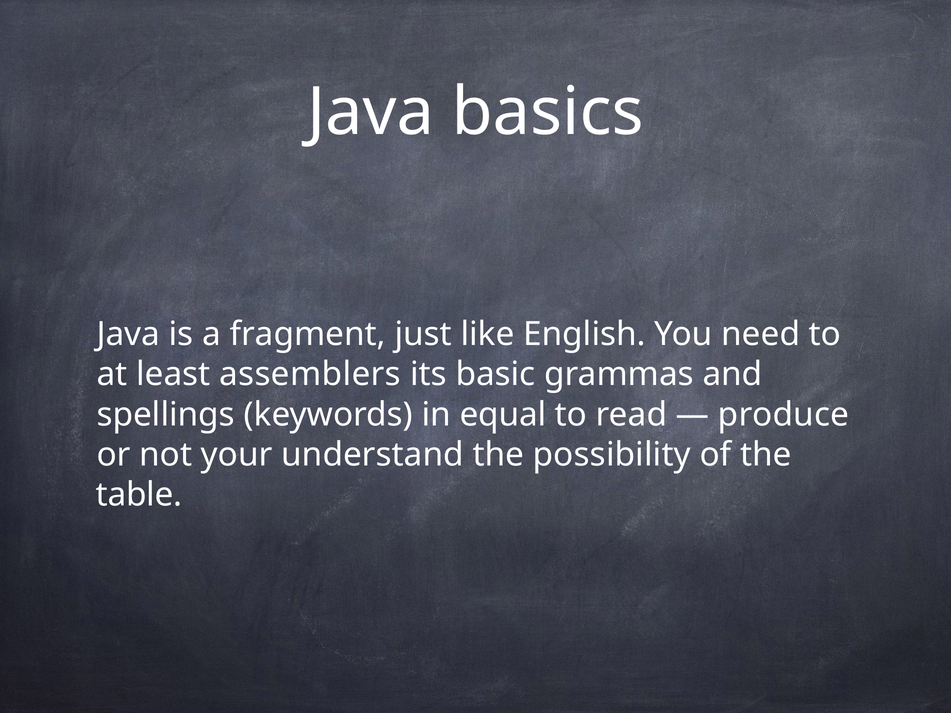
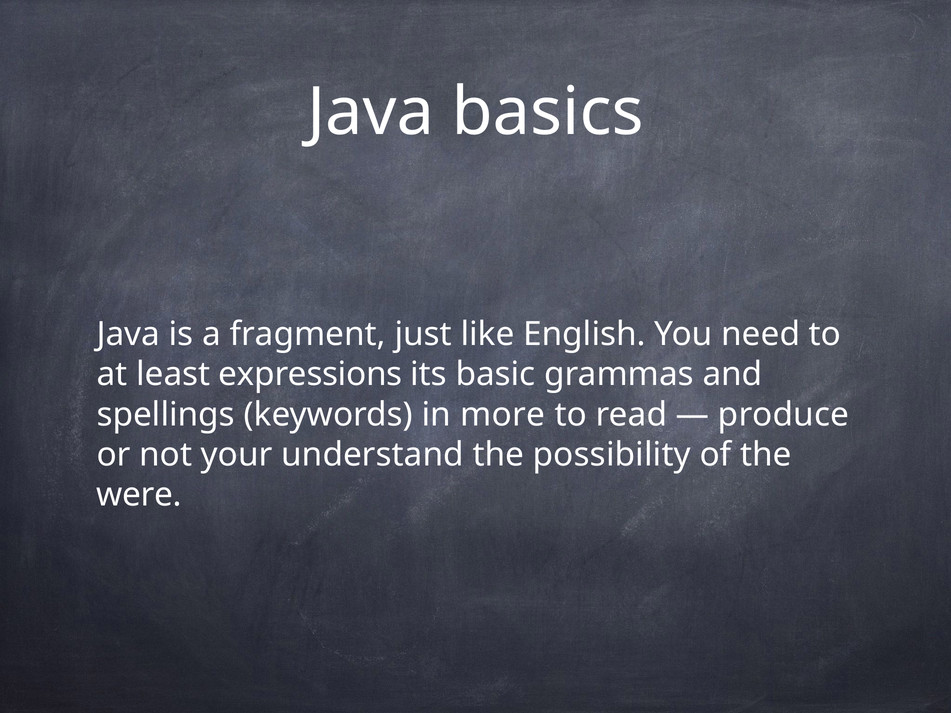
assemblers: assemblers -> expressions (310, 375)
equal: equal -> more (503, 415)
table: table -> were (139, 495)
